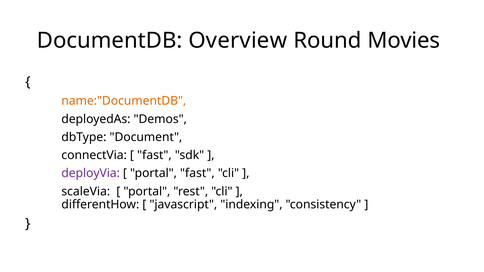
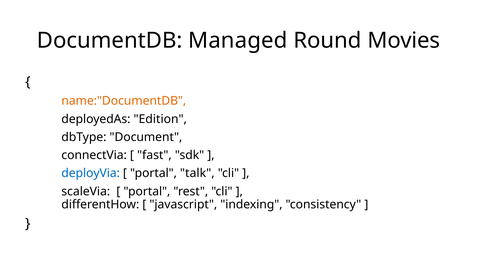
Overview: Overview -> Managed (238, 41)
Demos: Demos -> Edition (160, 119)
deployVia colour: purple -> blue (91, 173)
portal fast: fast -> talk (197, 173)
